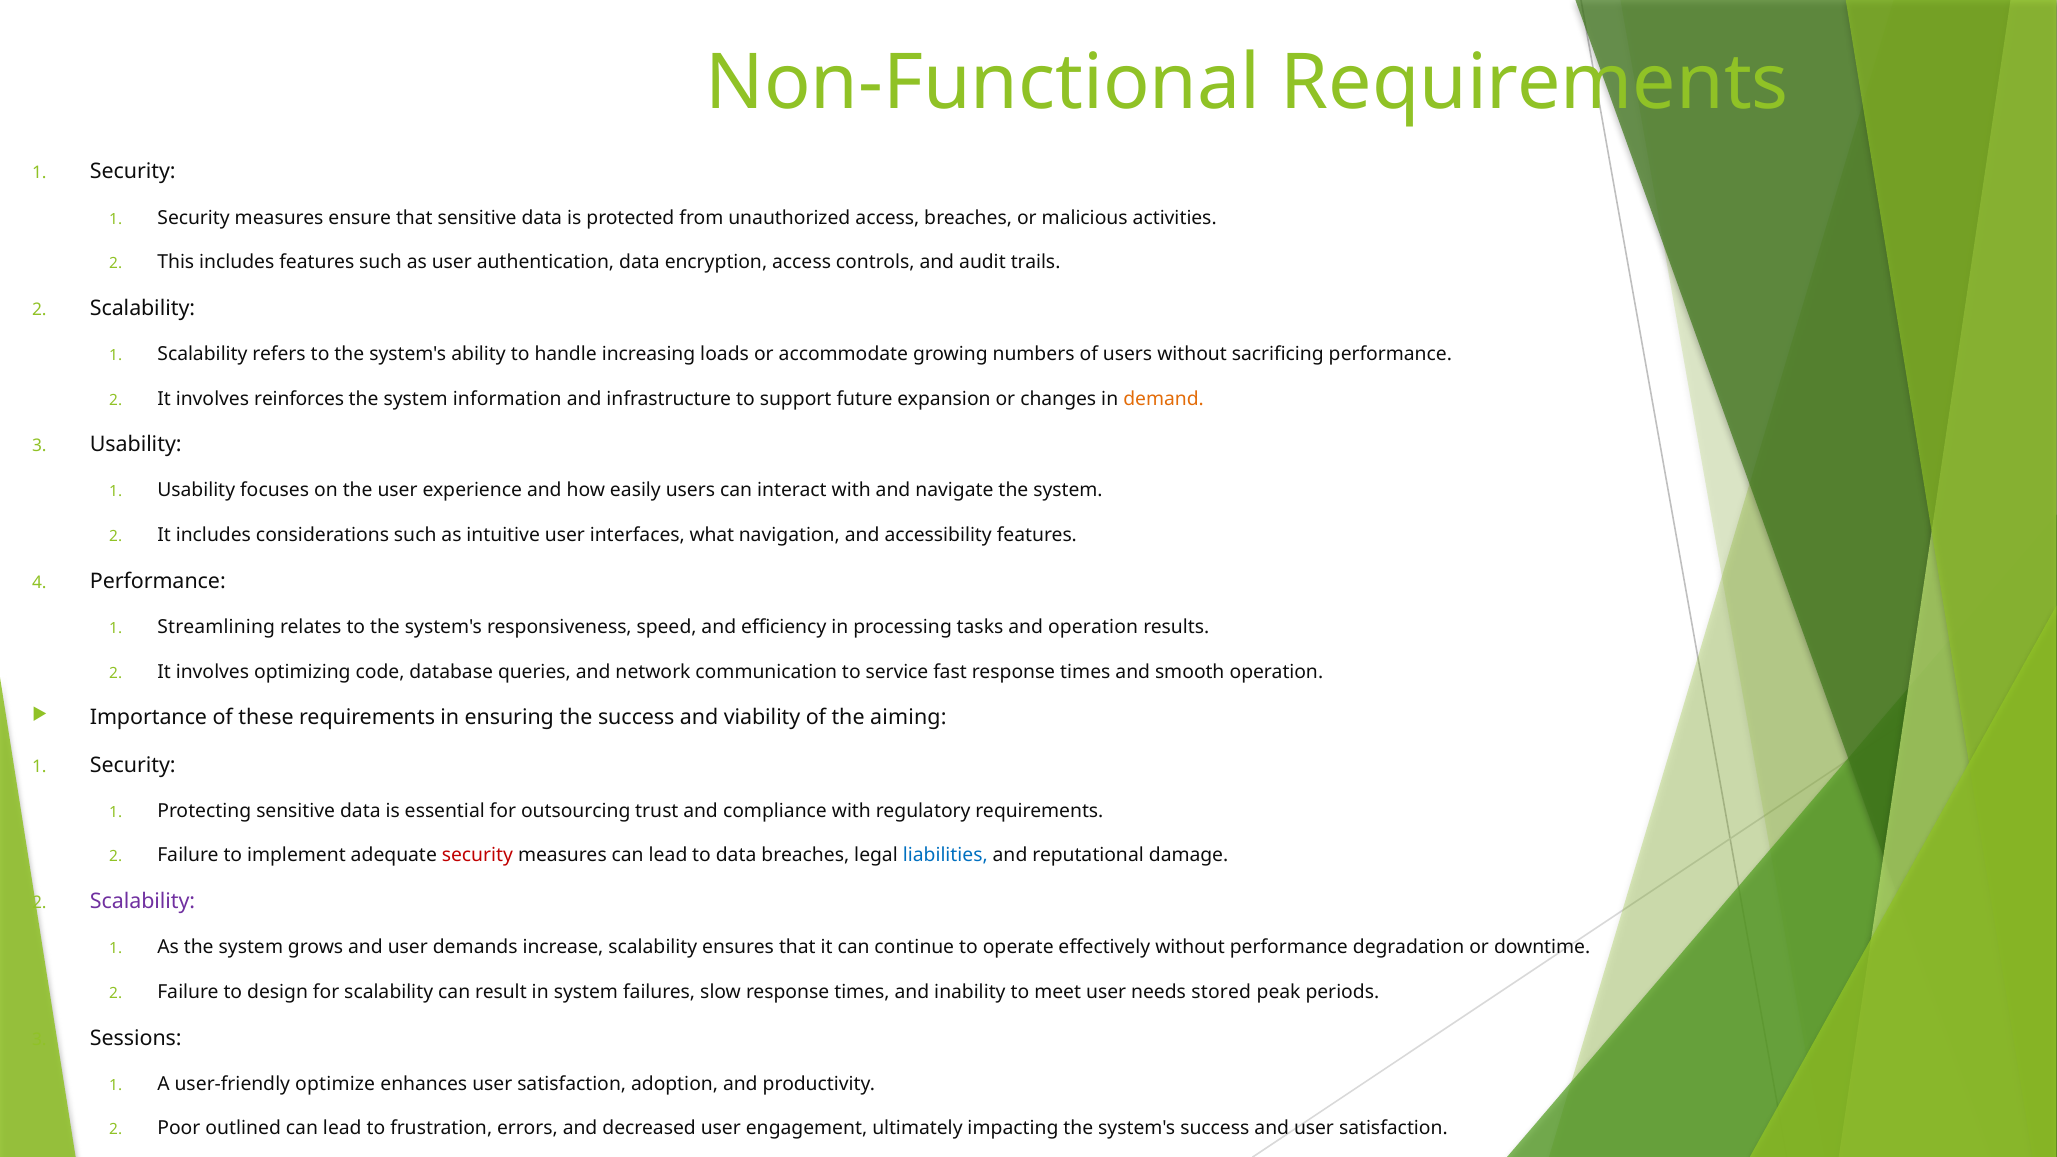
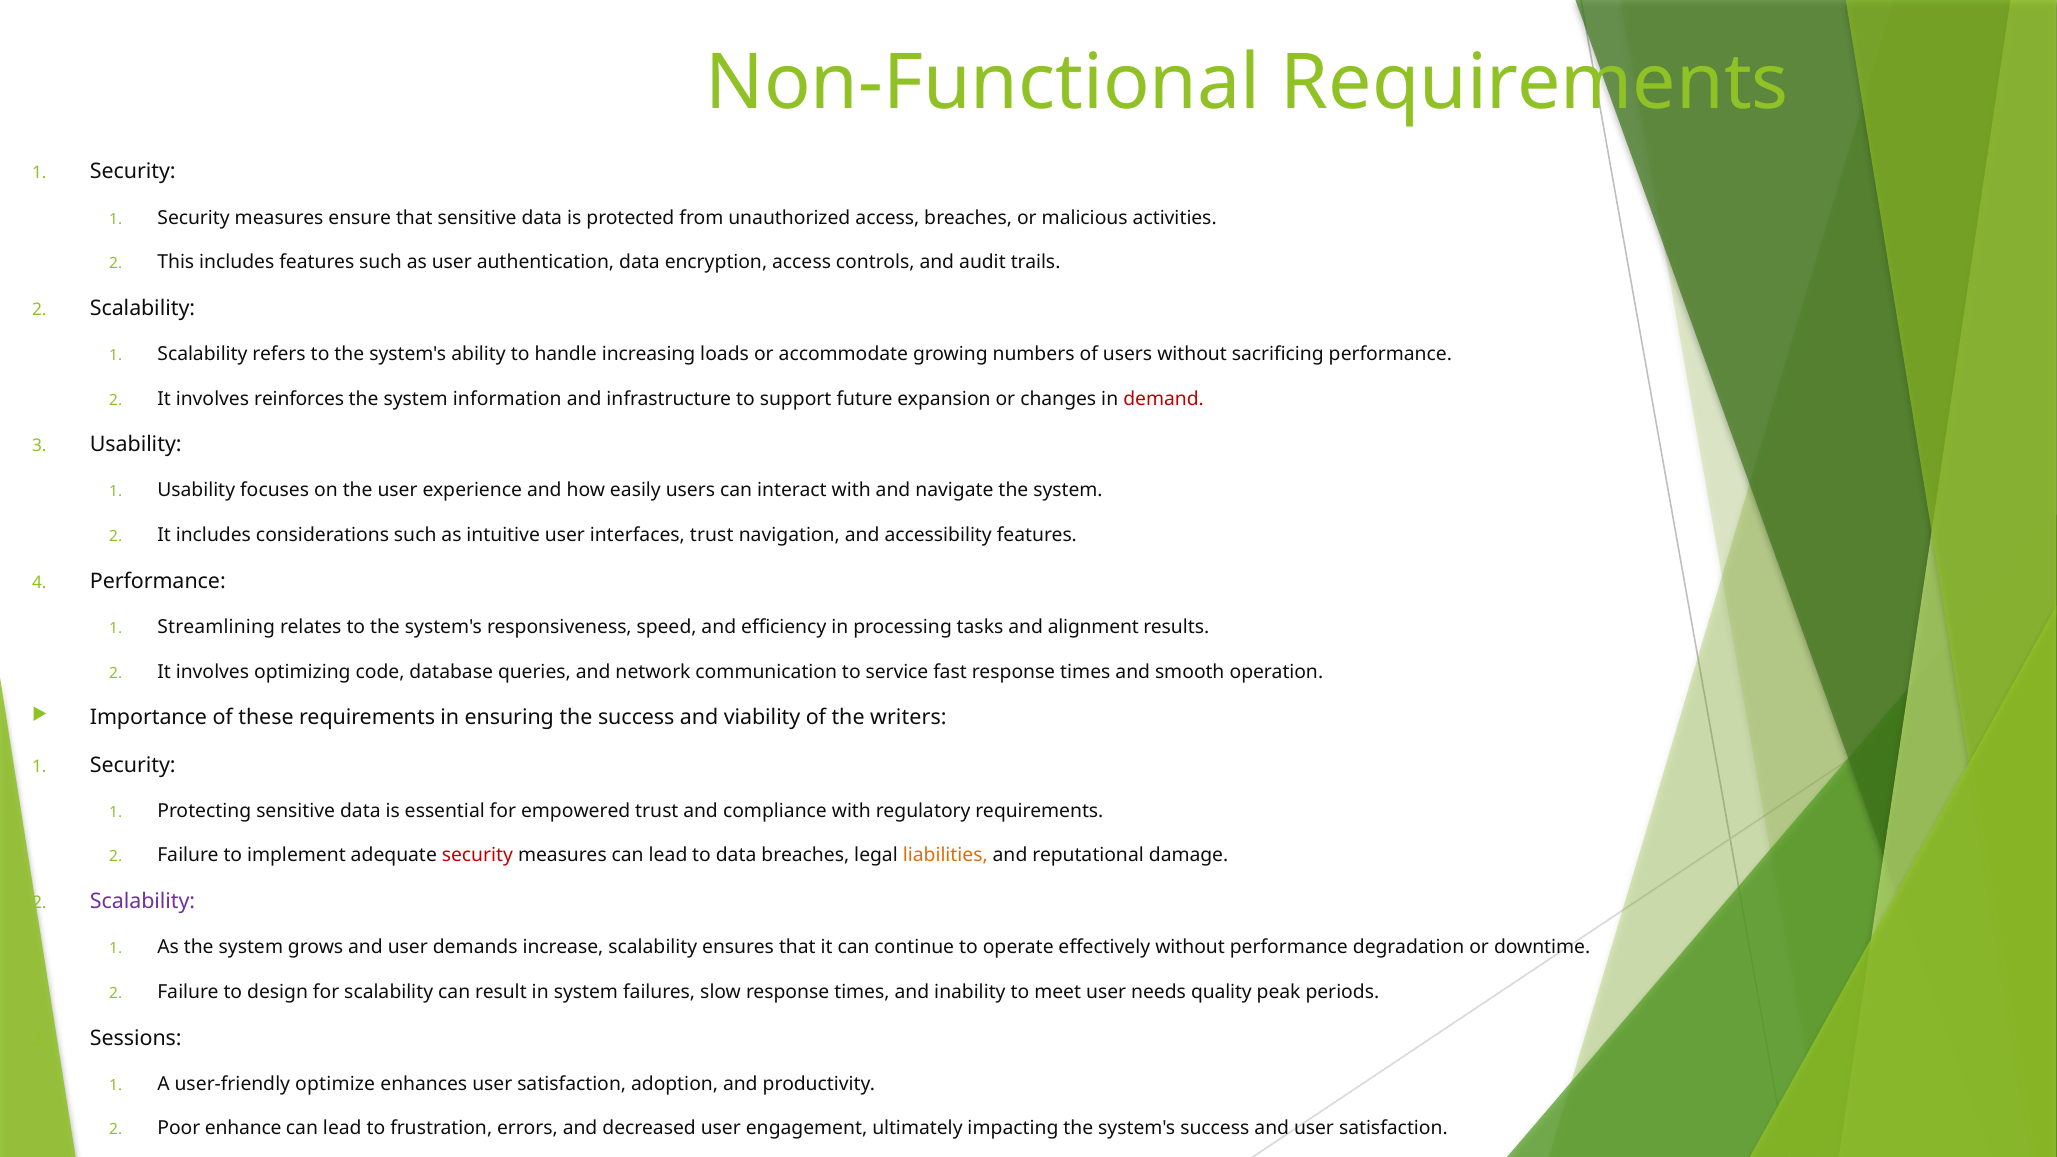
demand colour: orange -> red (1164, 399)
interfaces what: what -> trust (712, 535)
and operation: operation -> alignment (1093, 627)
aiming: aiming -> writers (908, 718)
outsourcing: outsourcing -> empowered (576, 811)
liabilities colour: blue -> orange (945, 855)
stored: stored -> quality (1221, 992)
outlined: outlined -> enhance (243, 1128)
